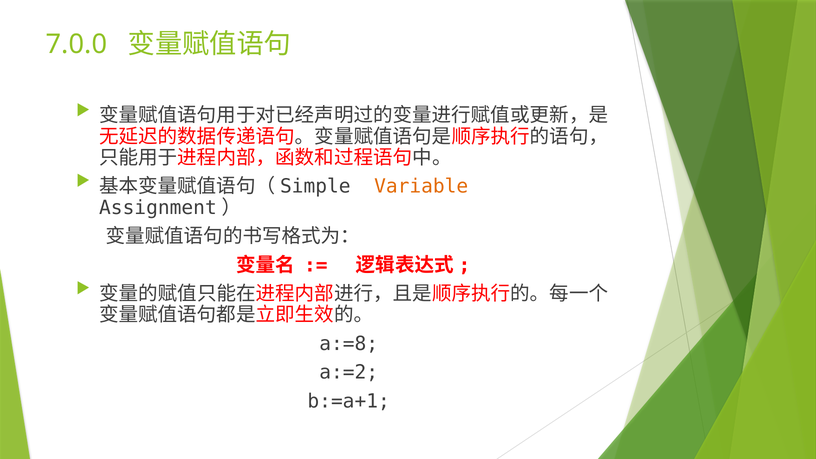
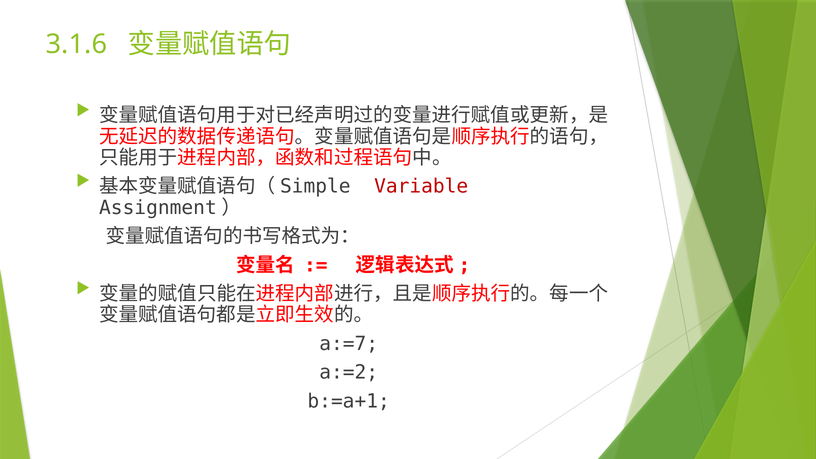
7.0.0: 7.0.0 -> 3.1.6 (76, 44)
Variable colour: orange -> red (421, 186)
a:=8: a:=8 -> a:=7 (349, 344)
